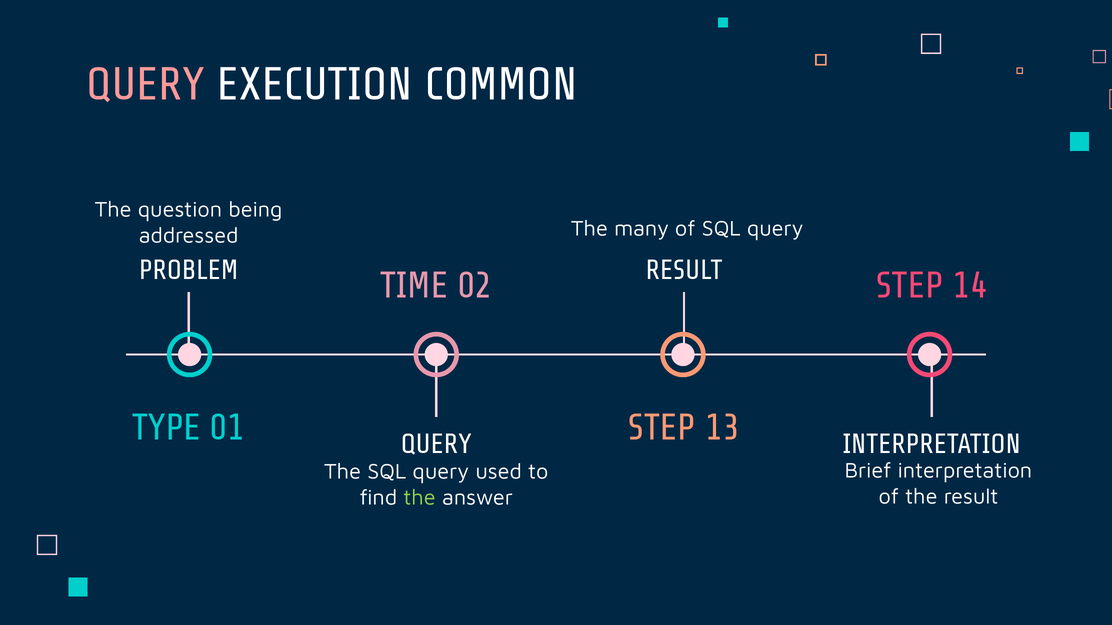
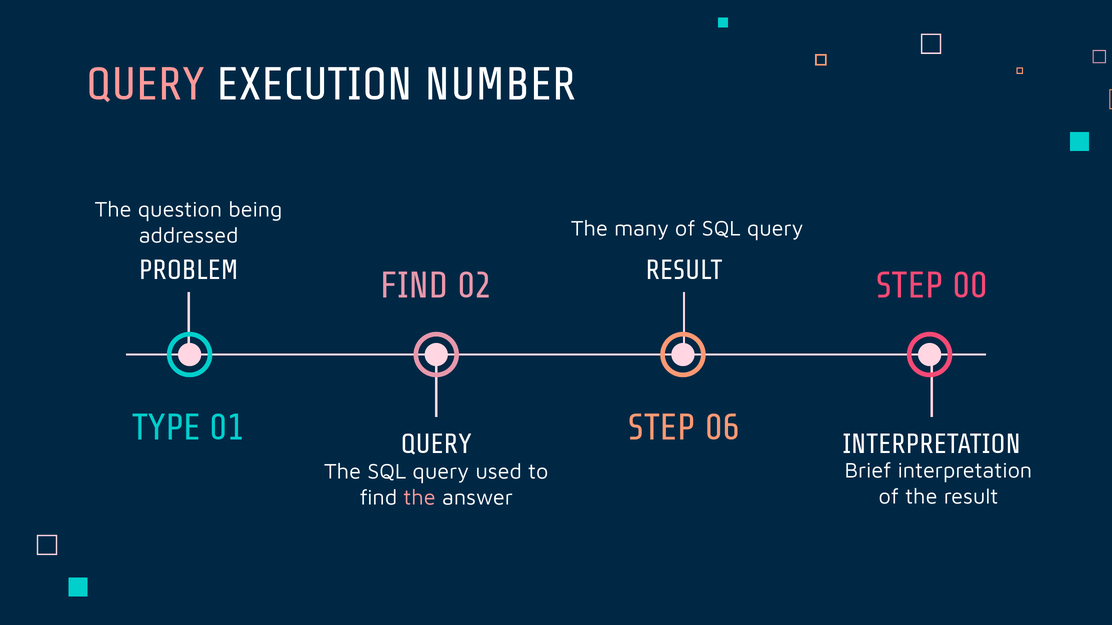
COMMON: COMMON -> NUMBER (501, 85)
TIME: TIME -> FIND (414, 286)
14: 14 -> 00 (970, 286)
13: 13 -> 06 (723, 428)
the colour: light green -> pink (419, 498)
